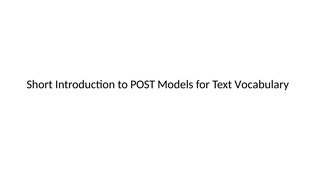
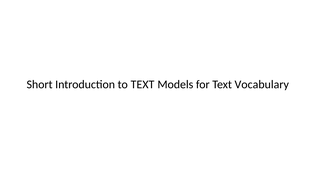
to POST: POST -> TEXT (143, 84)
